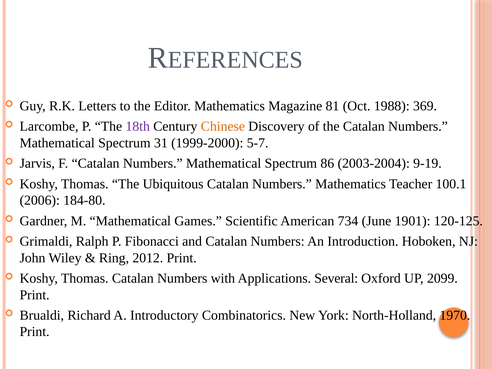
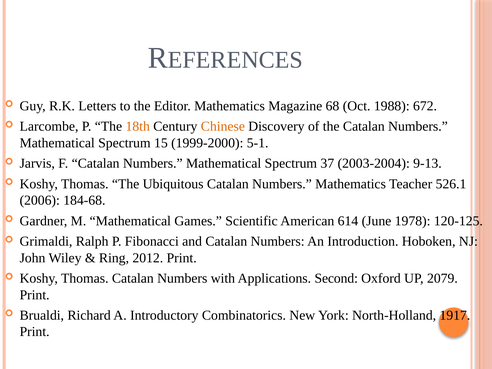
81: 81 -> 68 (332, 106)
369: 369 -> 672 (425, 106)
18th colour: purple -> orange (138, 126)
31: 31 -> 15 (161, 143)
5-7: 5-7 -> 5-1 (258, 143)
86: 86 -> 37 (327, 163)
9-19: 9-19 -> 9-13 (427, 163)
100.1: 100.1 -> 526.1 (451, 184)
184-80: 184-80 -> 184-68 (84, 200)
734: 734 -> 614 (348, 221)
1901: 1901 -> 1978 (413, 221)
Several: Several -> Second (336, 278)
2099: 2099 -> 2079 (442, 278)
1970: 1970 -> 1917 (455, 315)
